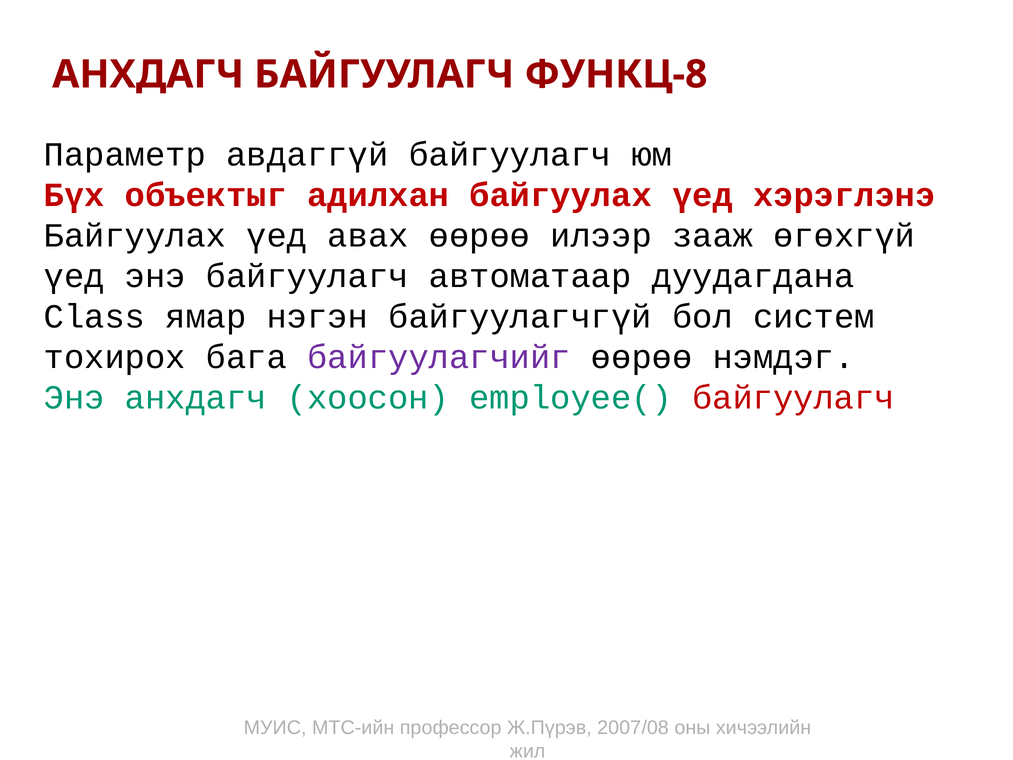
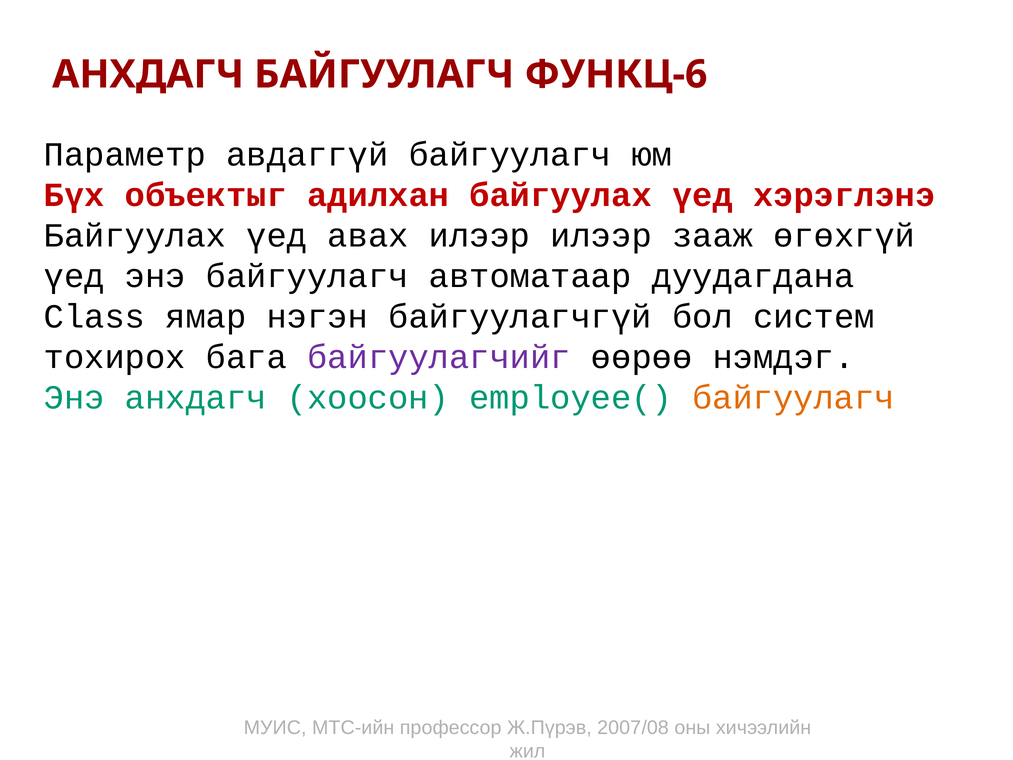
ФУНКЦ-8: ФУНКЦ-8 -> ФУНКЦ-6 (616, 74)
авах өөрөө: өөрөө -> илээр (480, 235)
байгуулагч colour: red -> orange (793, 398)
